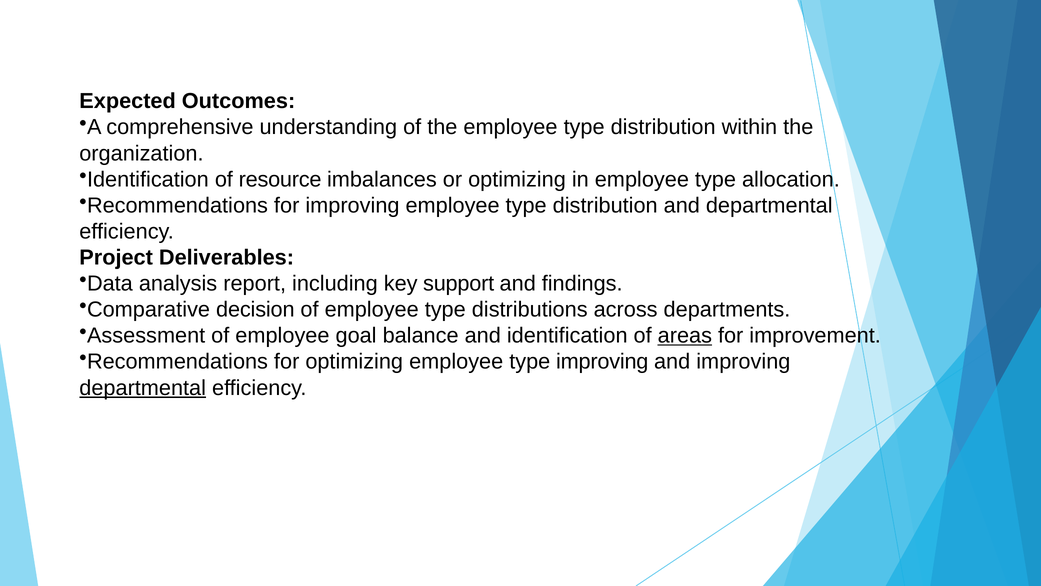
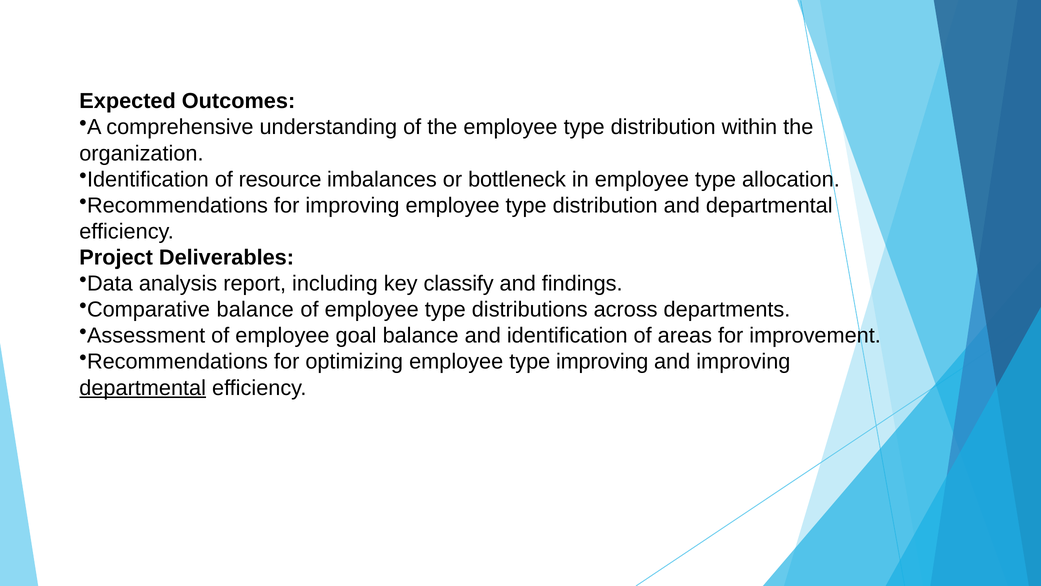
or optimizing: optimizing -> bottleneck (517, 179)
support: support -> classify (459, 283)
Comparative decision: decision -> balance (255, 309)
areas underline: present -> none (685, 335)
